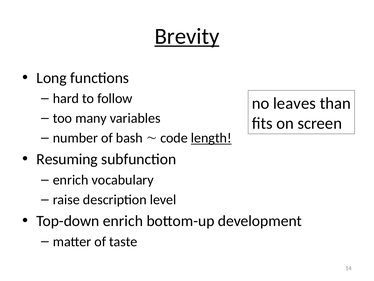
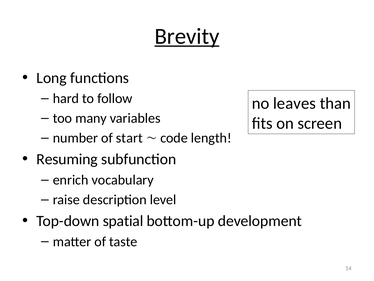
bash: bash -> start (129, 138)
length underline: present -> none (211, 138)
Top-down enrich: enrich -> spatial (123, 221)
